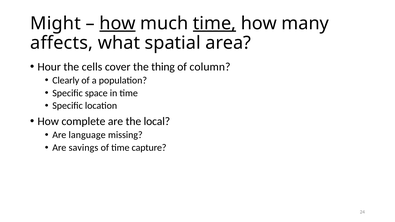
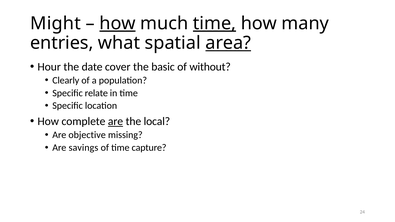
affects: affects -> entries (62, 43)
area underline: none -> present (228, 43)
cells: cells -> date (92, 67)
thing: thing -> basic (163, 67)
column: column -> without (210, 67)
space: space -> relate (96, 93)
are underline: none -> present (115, 121)
language: language -> objective (87, 135)
